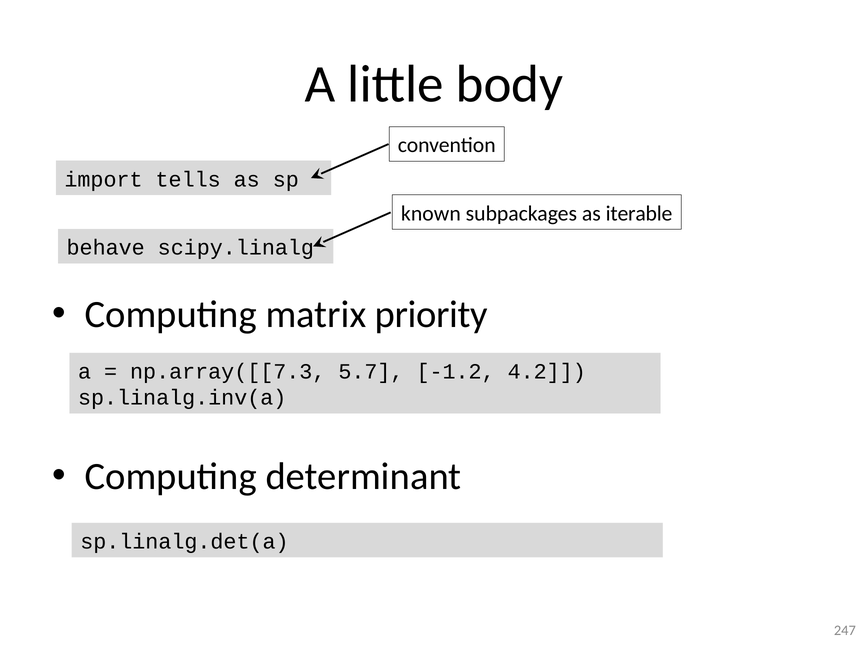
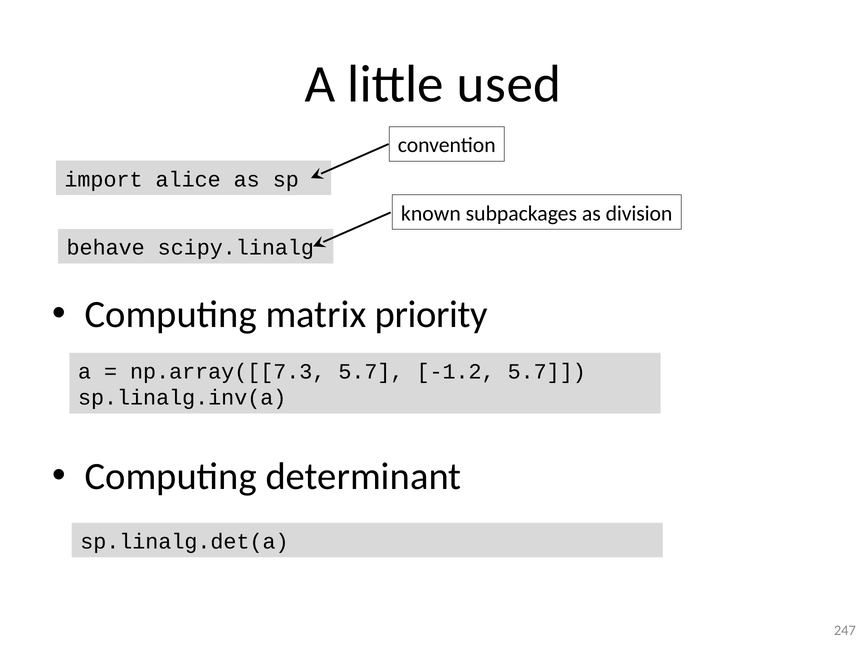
body: body -> used (509, 84)
tells: tells -> alice (188, 179)
iterable: iterable -> division (639, 214)
-1.2 4.2: 4.2 -> 5.7 (547, 372)
